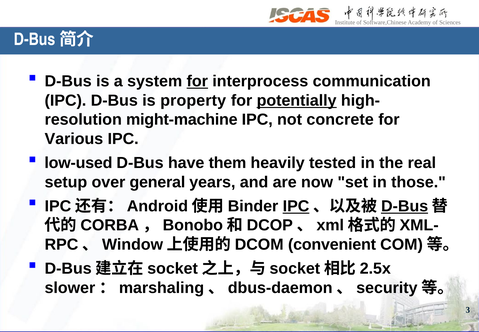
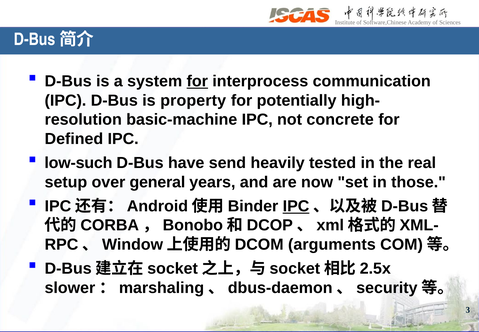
potentially underline: present -> none (297, 100)
might-machine: might-machine -> basic-machine (182, 120)
Various: Various -> Defined (74, 139)
low-used: low-used -> low-such (78, 163)
them: them -> send (227, 163)
D-Bus underline: present -> none (405, 206)
convenient: convenient -> arguments (332, 244)
